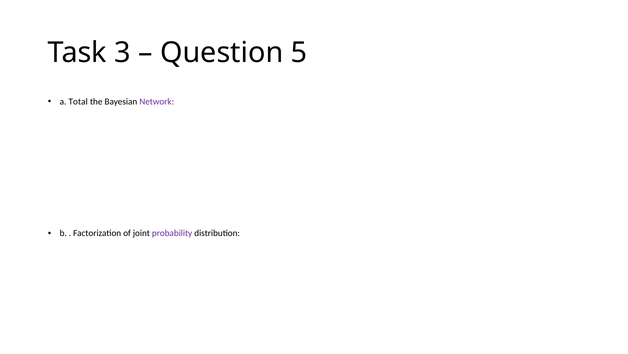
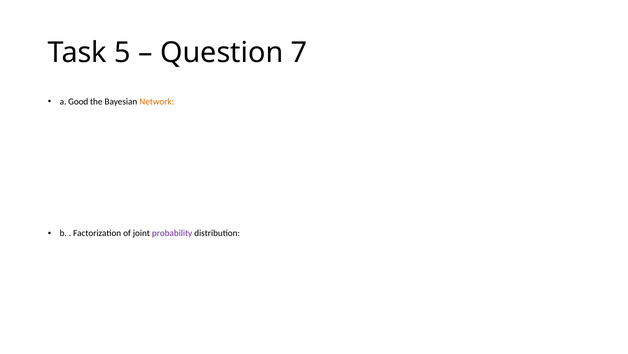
3: 3 -> 5 (123, 53)
5: 5 -> 7 (299, 53)
Total: Total -> Good (78, 101)
Network colour: purple -> orange (157, 101)
